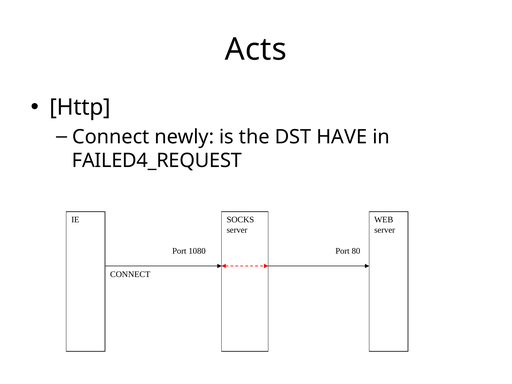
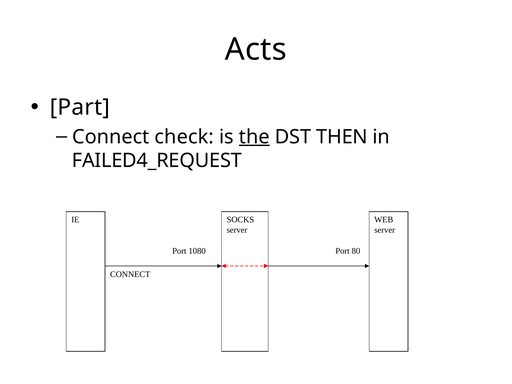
Http: Http -> Part (80, 107)
newly: newly -> check (184, 137)
the underline: none -> present (254, 137)
HAVE: HAVE -> THEN (342, 137)
